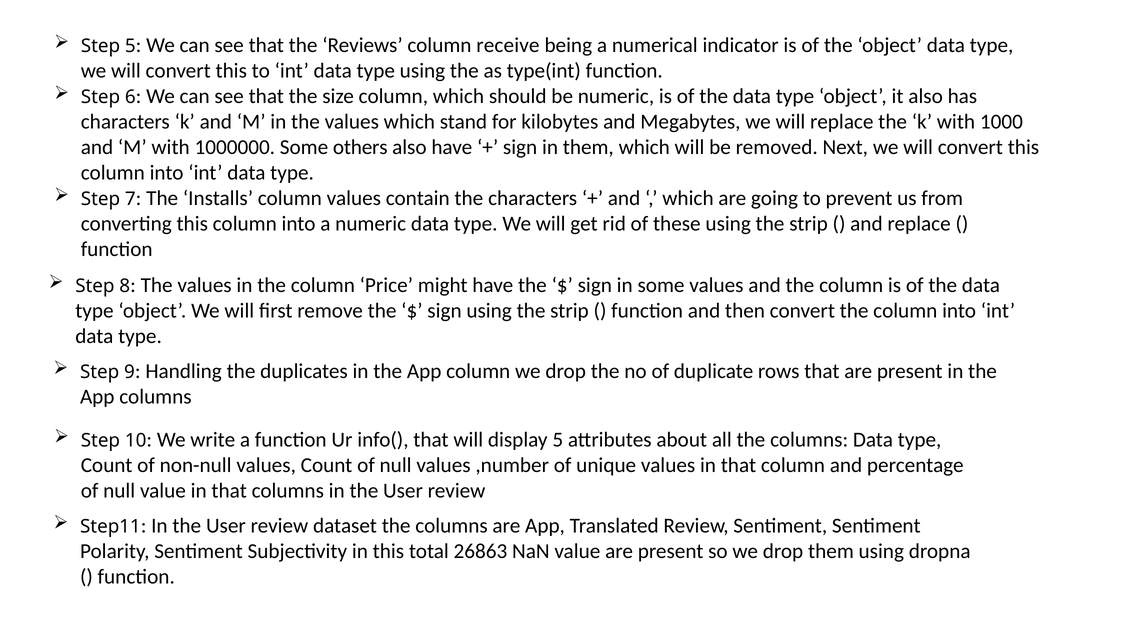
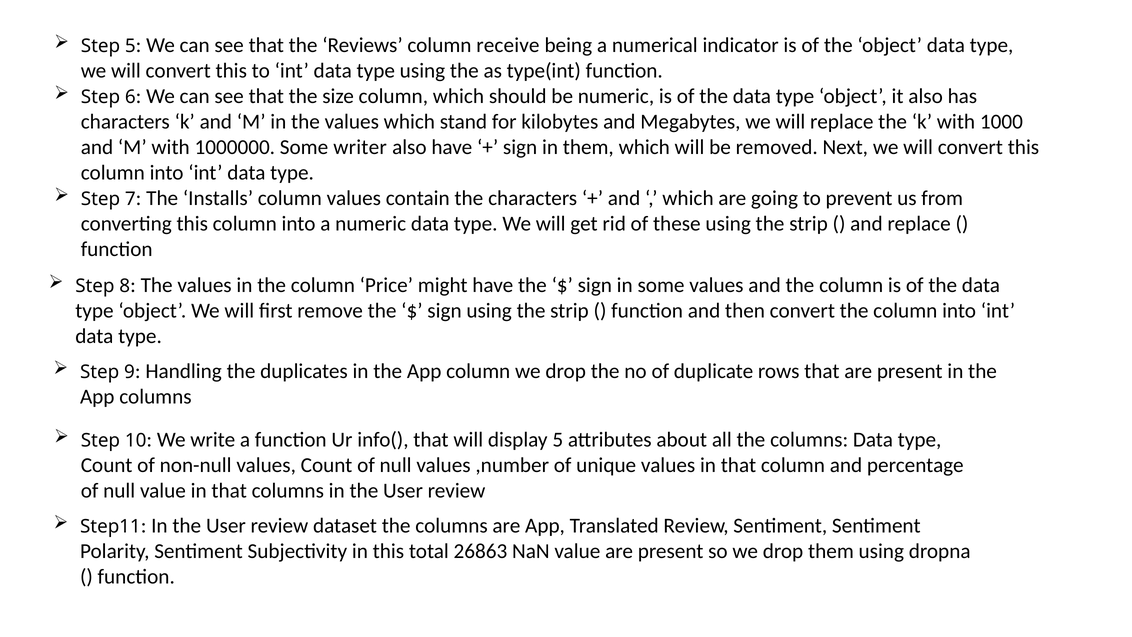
others: others -> writer (360, 147)
